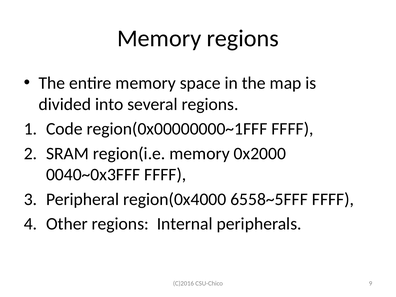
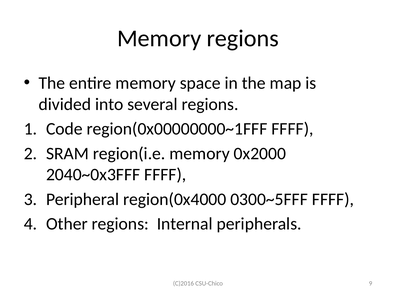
0040~0x3FFF: 0040~0x3FFF -> 2040~0x3FFF (93, 175)
6558~5FFF: 6558~5FFF -> 0300~5FFF (269, 199)
